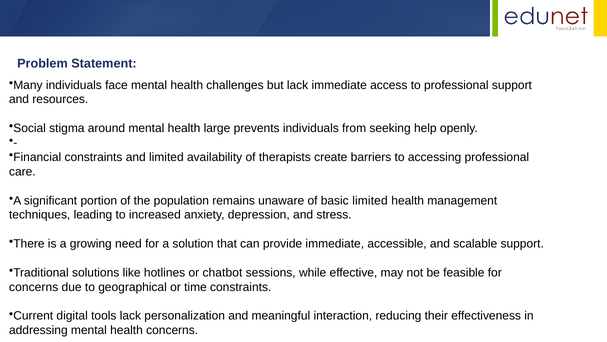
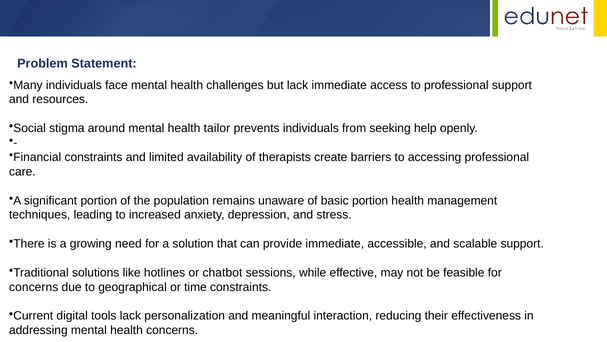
large: large -> tailor (217, 128)
basic limited: limited -> portion (370, 200)
